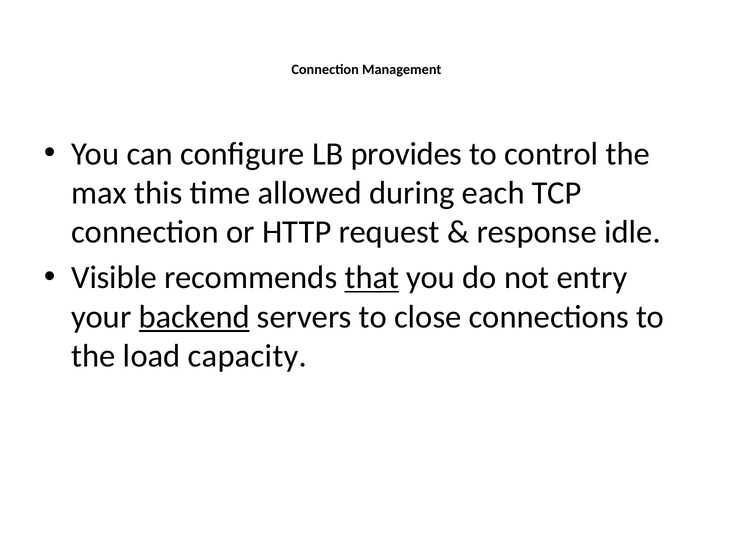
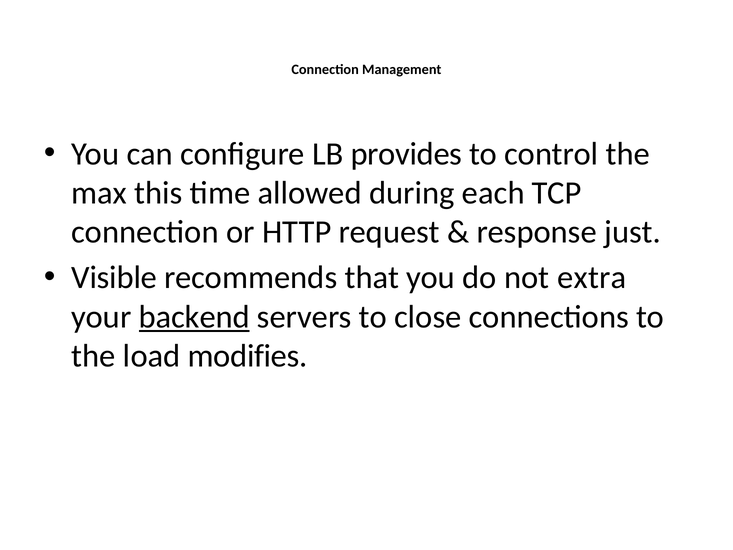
idle: idle -> just (633, 232)
that underline: present -> none (372, 278)
entry: entry -> extra (592, 278)
capacity: capacity -> modifies (248, 356)
